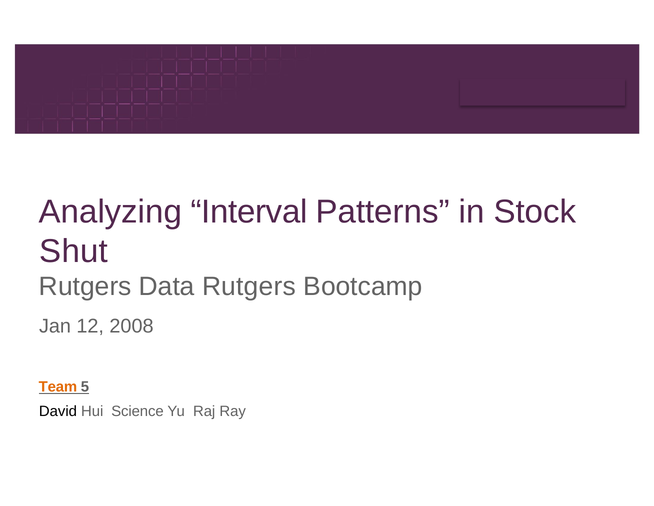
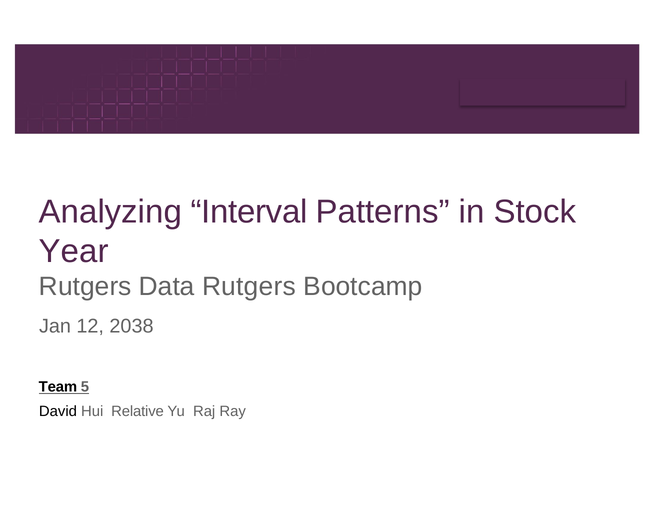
Shut: Shut -> Year (74, 251)
2008: 2008 -> 2038 (132, 326)
Team colour: orange -> black (58, 386)
Science: Science -> Relative (137, 411)
